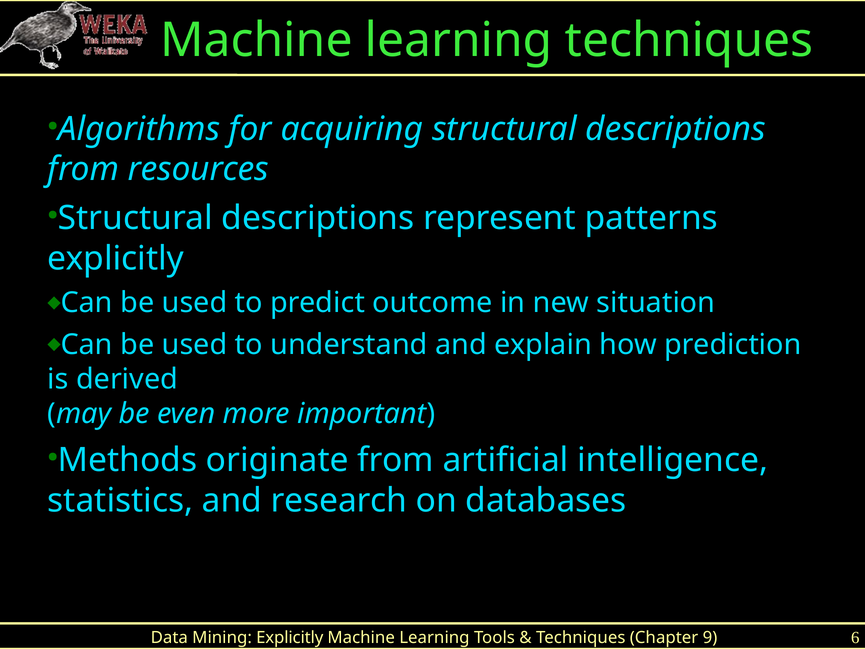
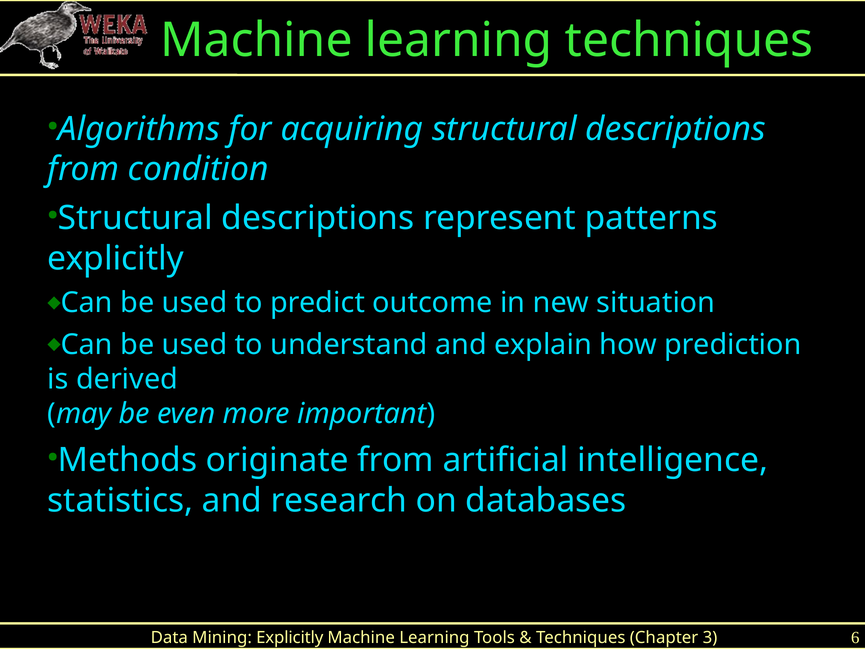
resources: resources -> condition (198, 169)
9: 9 -> 3 (710, 637)
